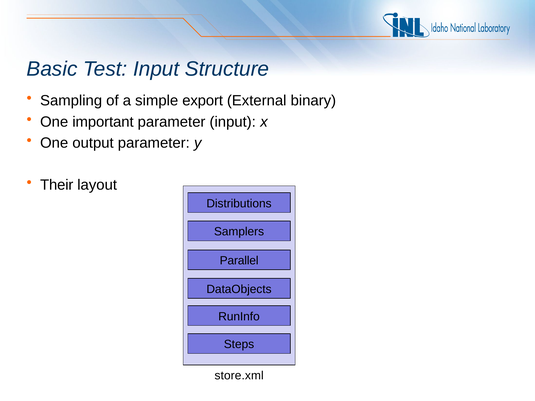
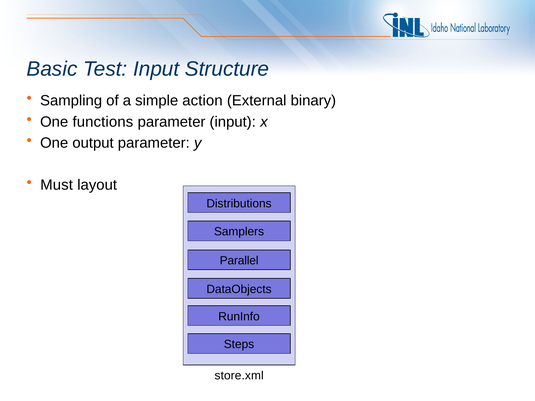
export: export -> action (202, 101)
important: important -> functions (103, 122)
Their: Their -> Must (57, 185)
